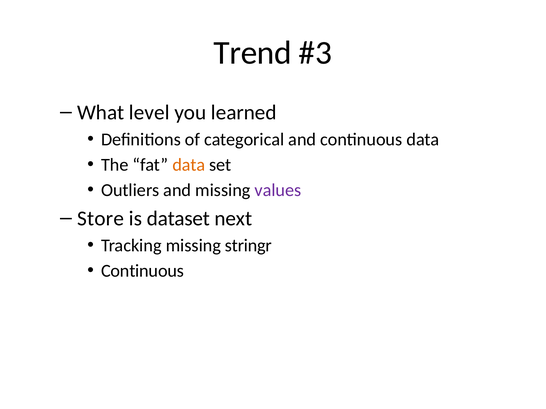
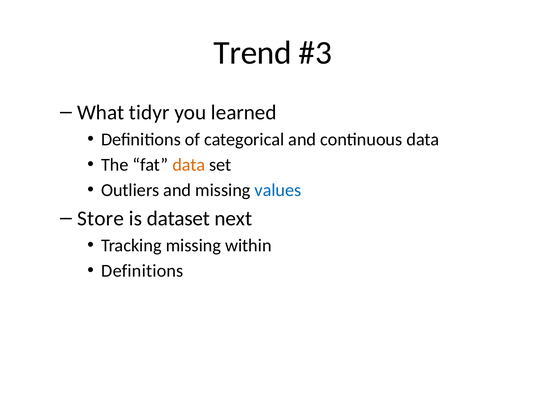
level: level -> tidyr (149, 113)
values colour: purple -> blue (278, 191)
stringr: stringr -> within (248, 246)
Continuous: Continuous -> Definitions (142, 271)
